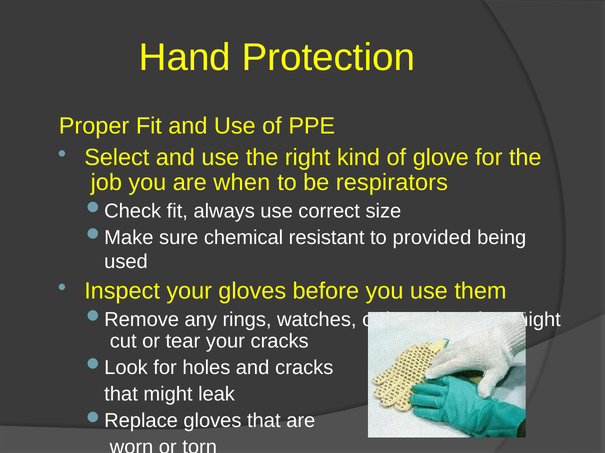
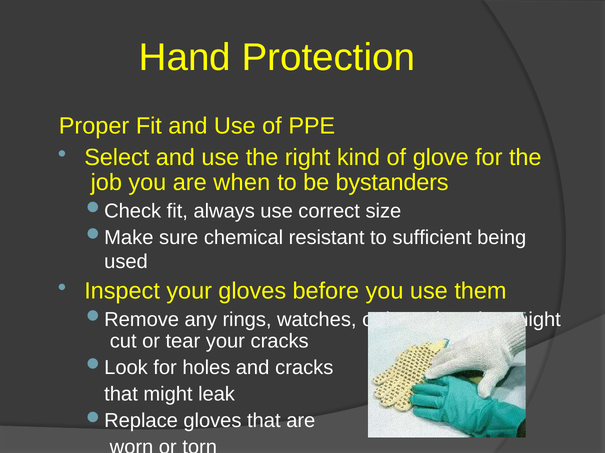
respirators: respirators -> bystanders (392, 183)
provided: provided -> sufficient (432, 238)
